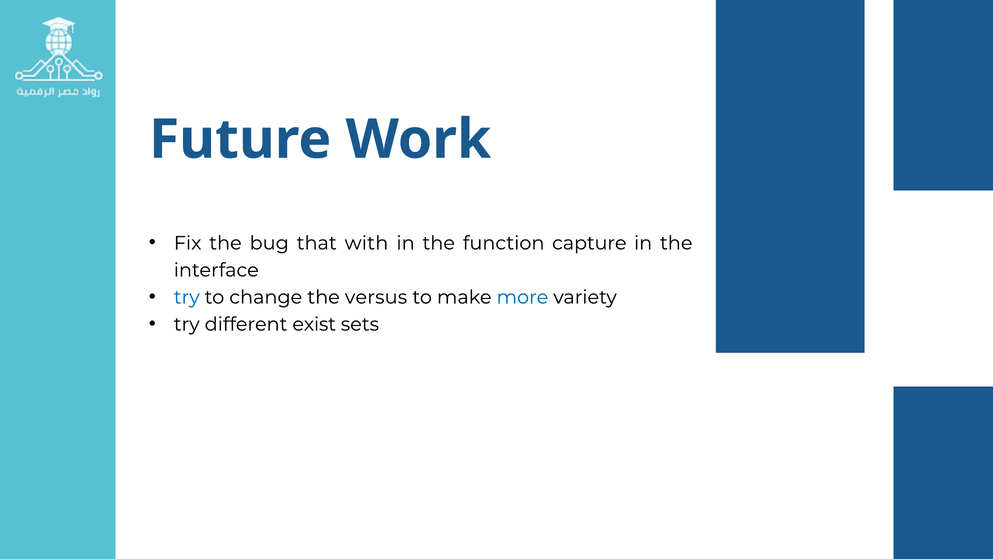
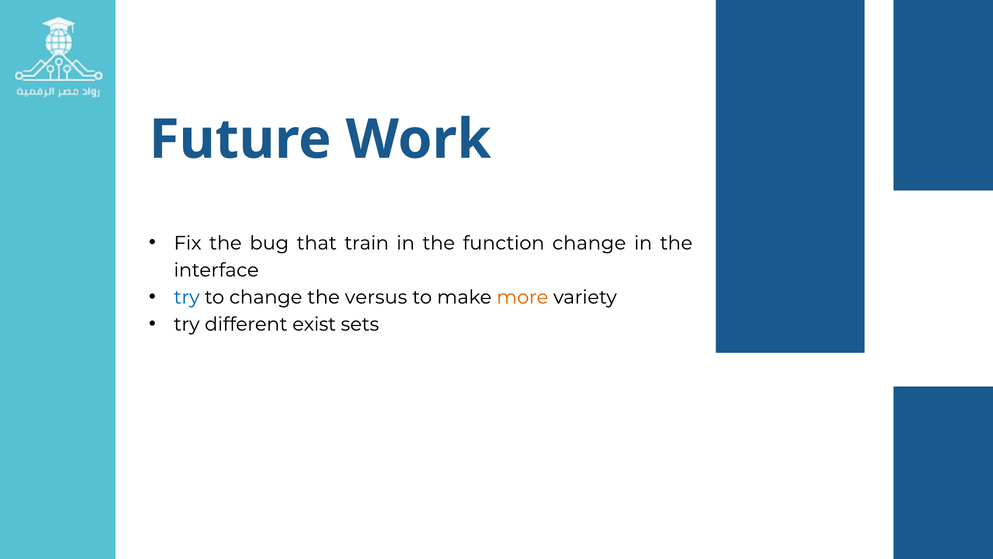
with: with -> train (367, 243)
function capture: capture -> change (589, 243)
more colour: blue -> orange (522, 297)
